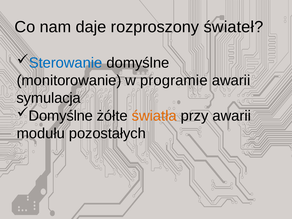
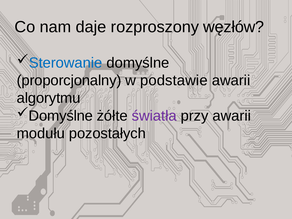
świateł: świateł -> węzłów (234, 27)
monitorowanie: monitorowanie -> proporcjonalny (69, 80)
programie: programie -> podstawie (174, 80)
symulacja: symulacja -> algorytmu (49, 98)
światła colour: orange -> purple (154, 116)
